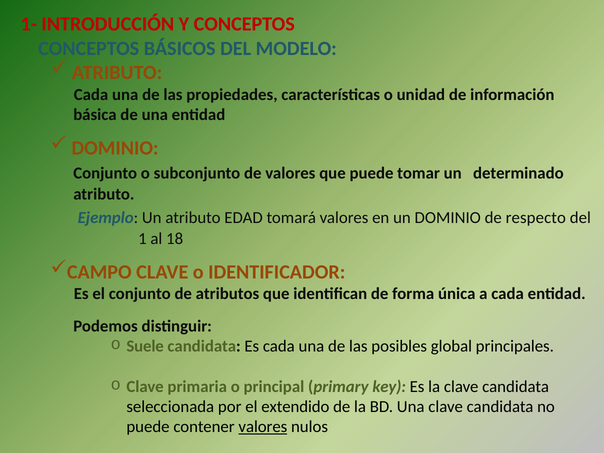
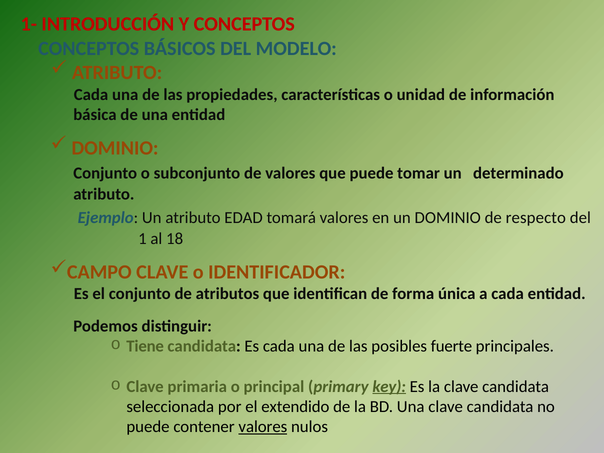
Suele: Suele -> Tiene (145, 346)
global: global -> fuerte (451, 346)
key underline: none -> present (389, 386)
